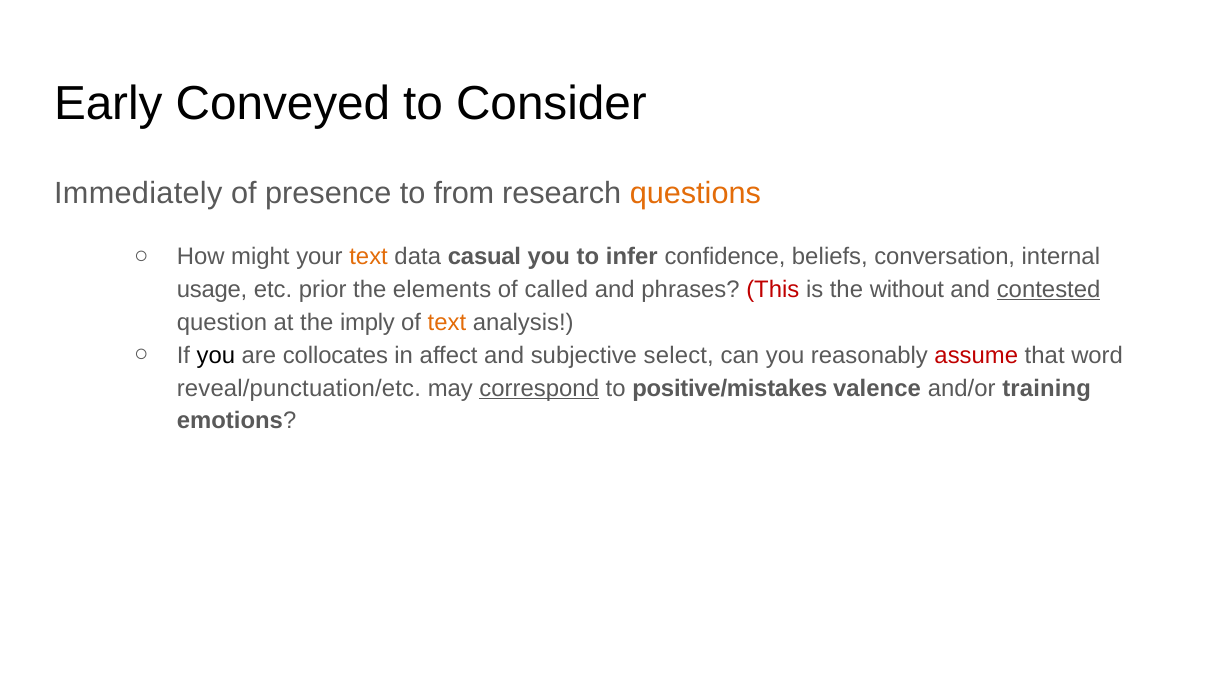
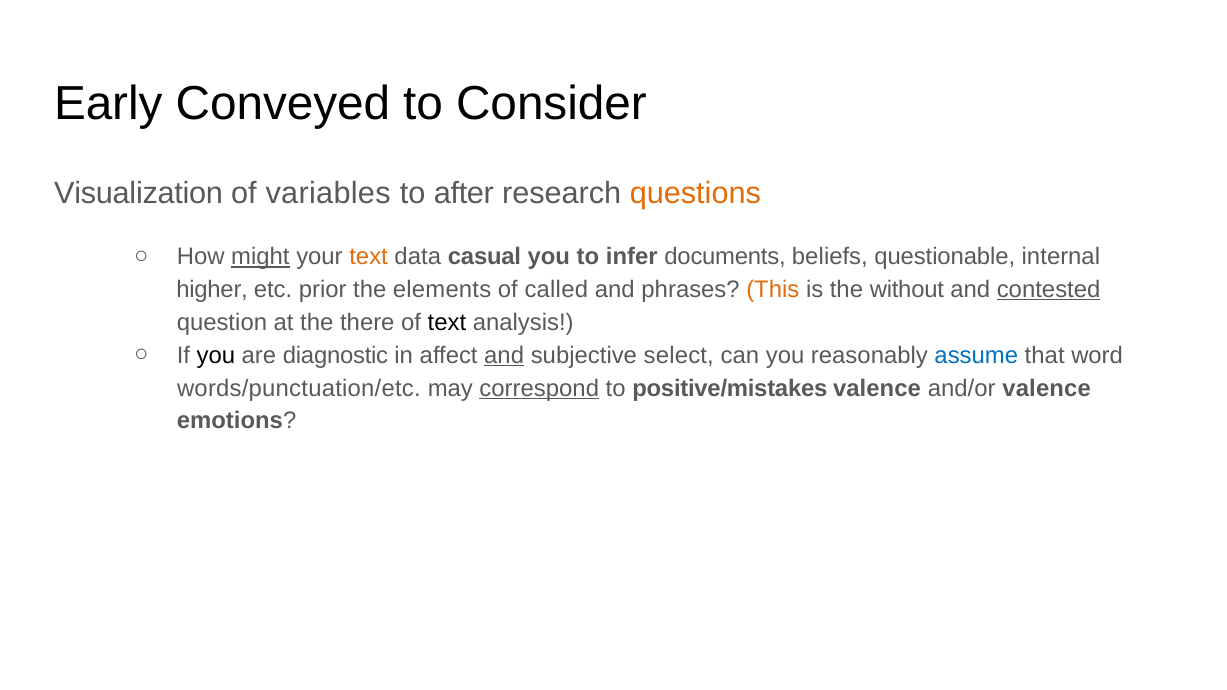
Immediately: Immediately -> Visualization (139, 193)
presence: presence -> variables (328, 193)
from: from -> after (464, 193)
might underline: none -> present (260, 257)
confidence: confidence -> documents (725, 257)
conversation: conversation -> questionable (945, 257)
usage: usage -> higher (212, 290)
This colour: red -> orange (773, 290)
imply: imply -> there (367, 322)
text colour: orange -> black (447, 322)
collocates: collocates -> diagnostic (336, 355)
and underline: none -> present (504, 355)
assume colour: red -> blue (976, 355)
reveal/punctuation/etc: reveal/punctuation/etc -> words/punctuation/etc (299, 388)
and/or training: training -> valence (1047, 388)
